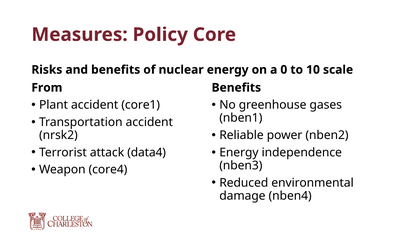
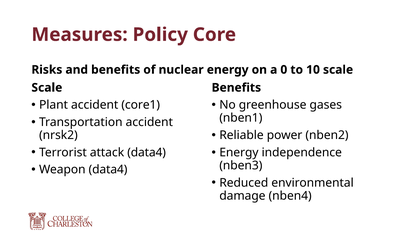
From: From -> Scale (47, 88)
Weapon core4: core4 -> data4 (108, 170)
